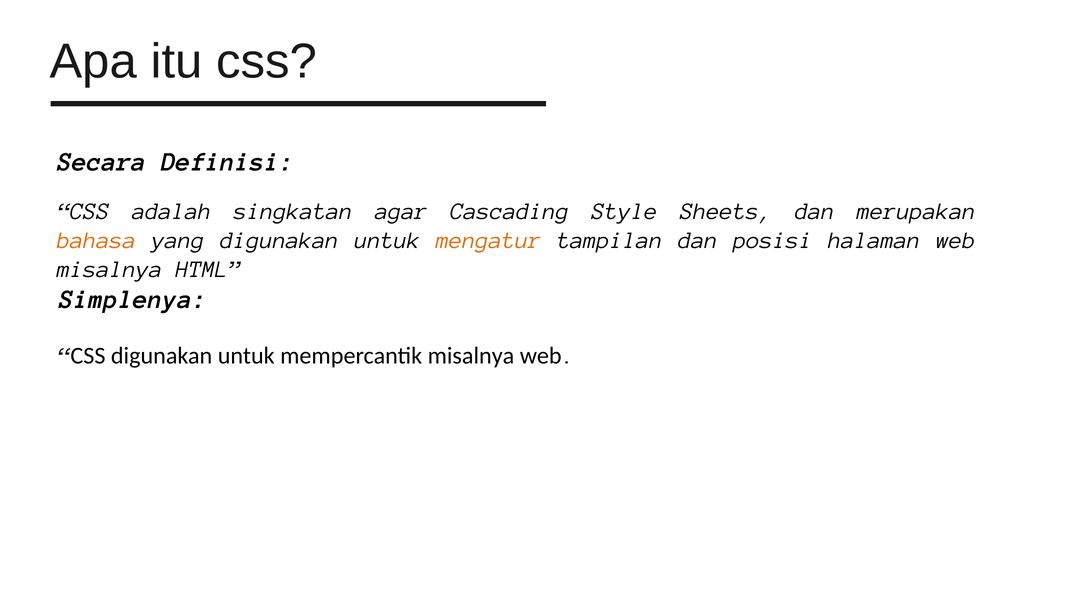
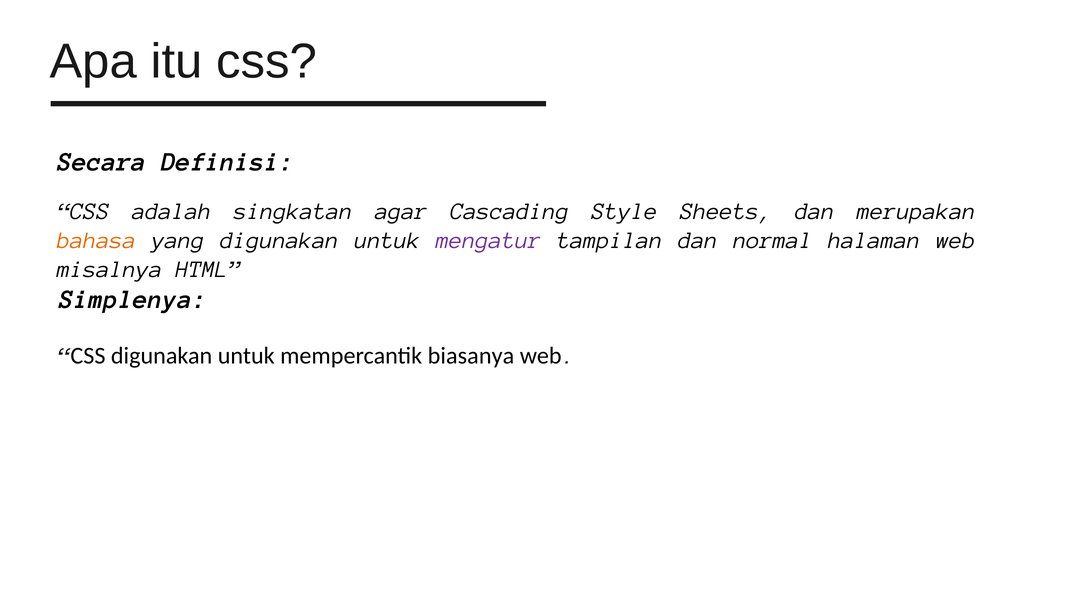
mengatur colour: orange -> purple (489, 240)
posisi: posisi -> normal (773, 240)
mempercantik misalnya: misalnya -> biasanya (471, 356)
